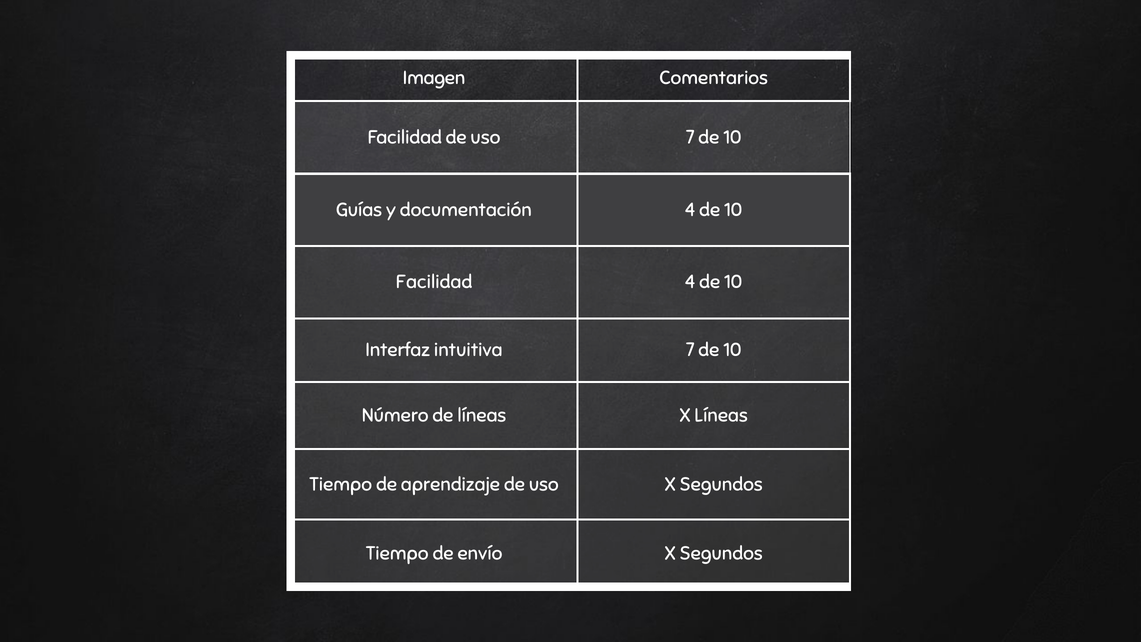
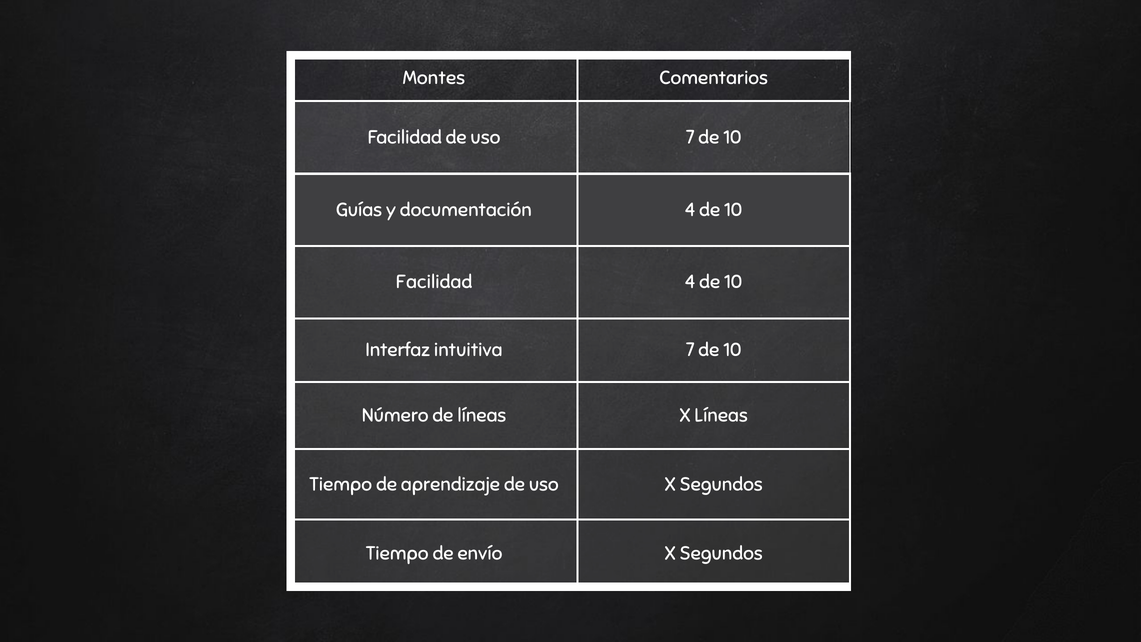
Imagen: Imagen -> Montes (434, 78)
